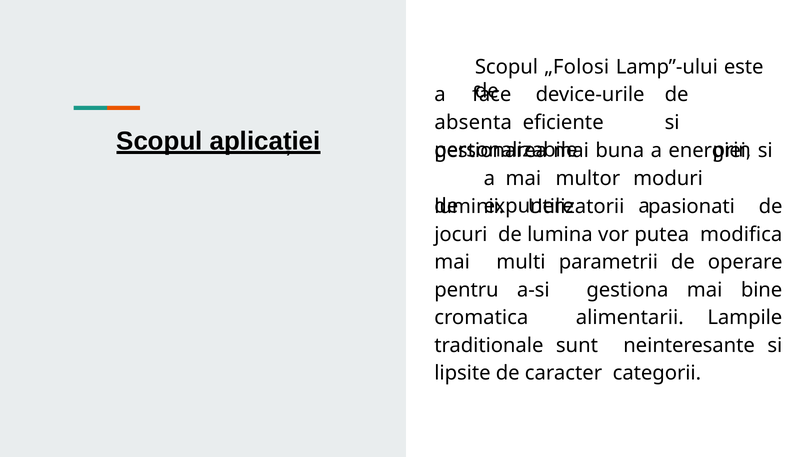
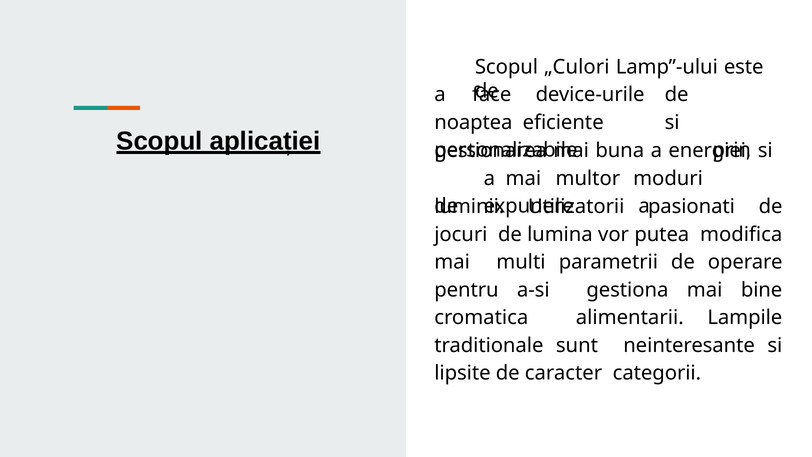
„Folosi: „Folosi -> „Culori (577, 67)
absenta: absenta -> noaptea (473, 122)
